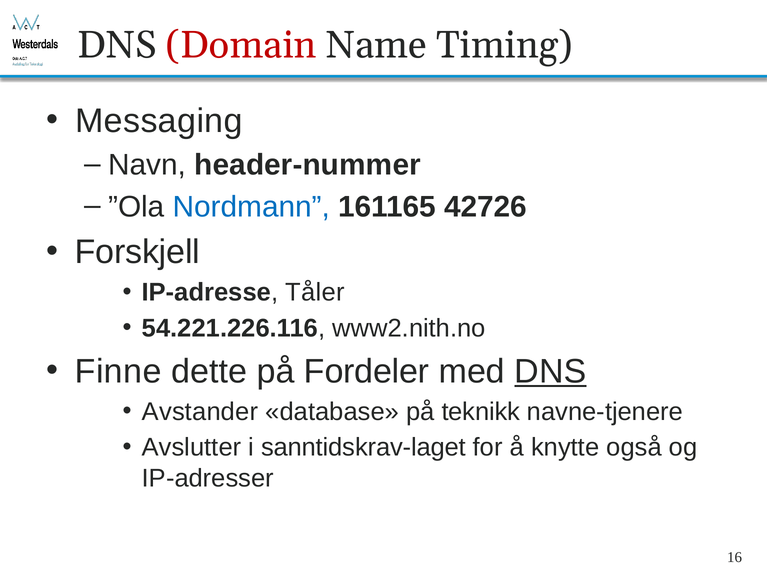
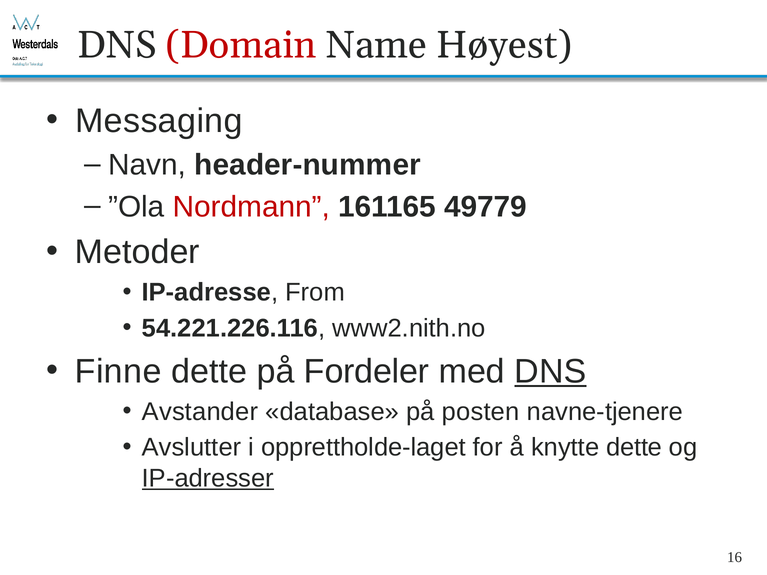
Timing: Timing -> Høyest (504, 45)
Nordmann colour: blue -> red (251, 207)
42726: 42726 -> 49779 (486, 207)
Forskjell: Forskjell -> Metoder (137, 252)
Tåler: Tåler -> From (315, 293)
teknikk: teknikk -> posten (481, 412)
sanntidskrav-laget: sanntidskrav-laget -> opprettholde-laget (363, 448)
knytte også: også -> dette (634, 448)
IP-adresser underline: none -> present (208, 478)
